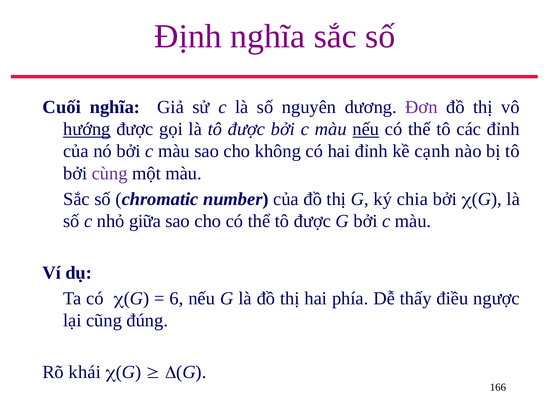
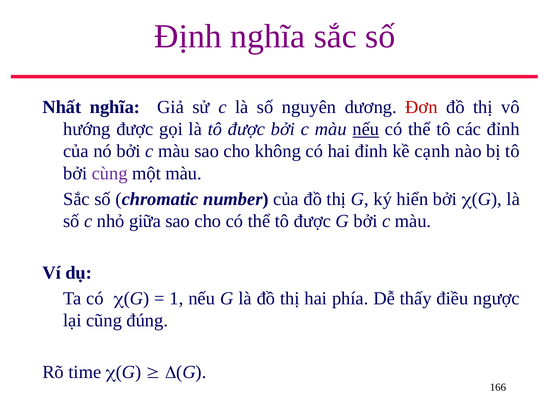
Cuối: Cuối -> Nhất (62, 107)
Đơn colour: purple -> red (421, 107)
hướng underline: present -> none (87, 129)
chia: chia -> hiển (412, 199)
6: 6 -> 1 (177, 299)
khái: khái -> time (85, 373)
